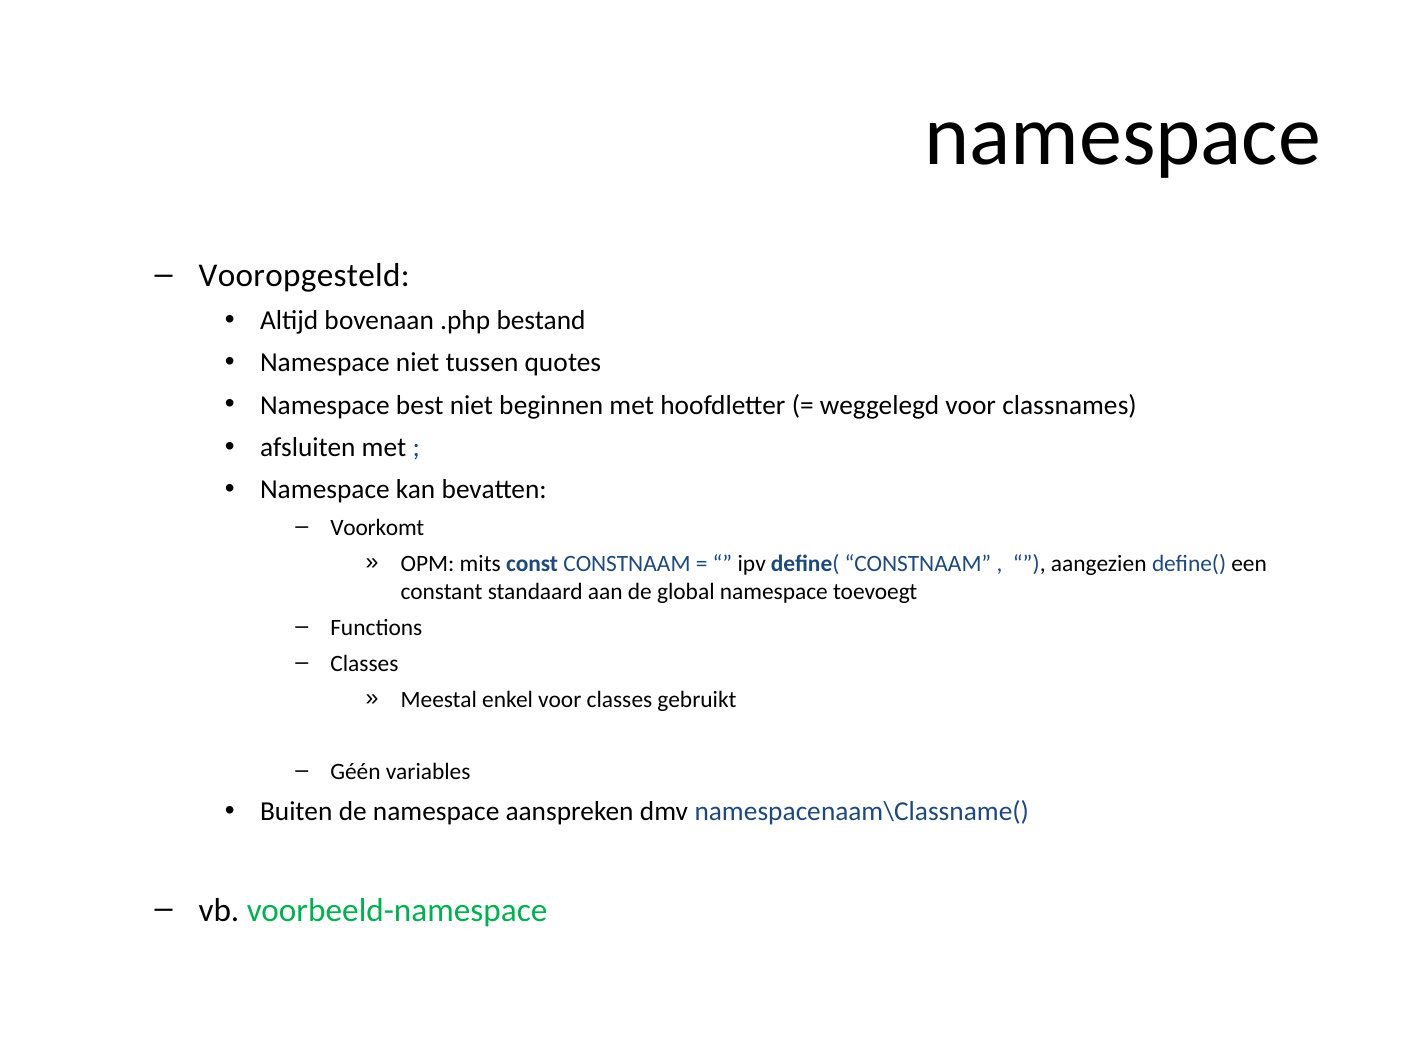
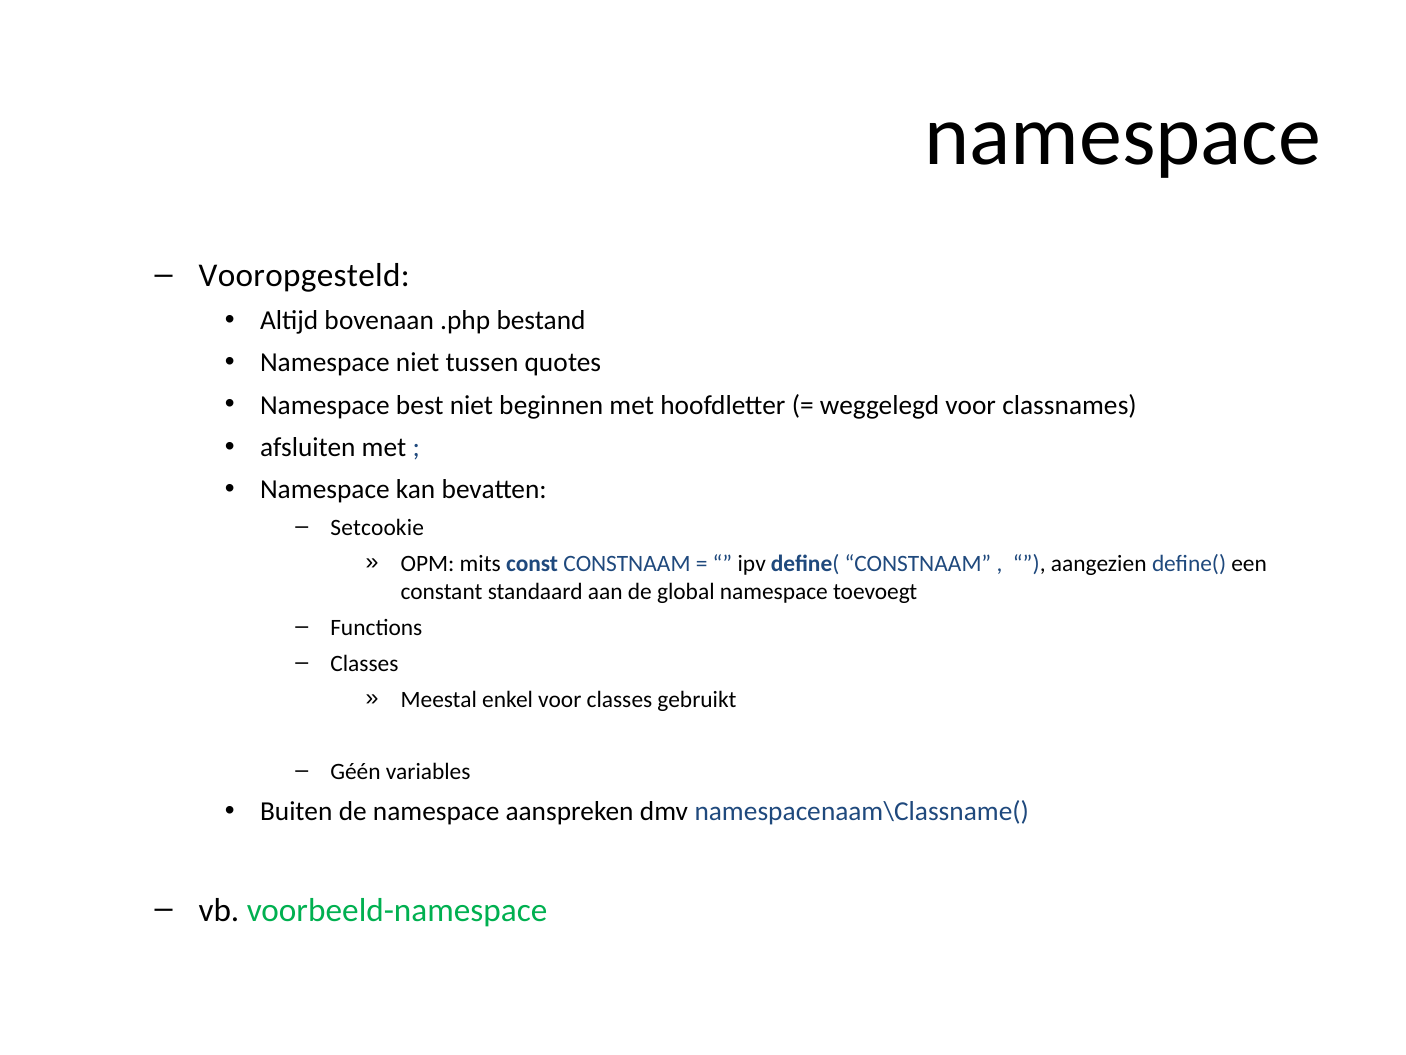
Voorkomt: Voorkomt -> Setcookie (377, 527)
